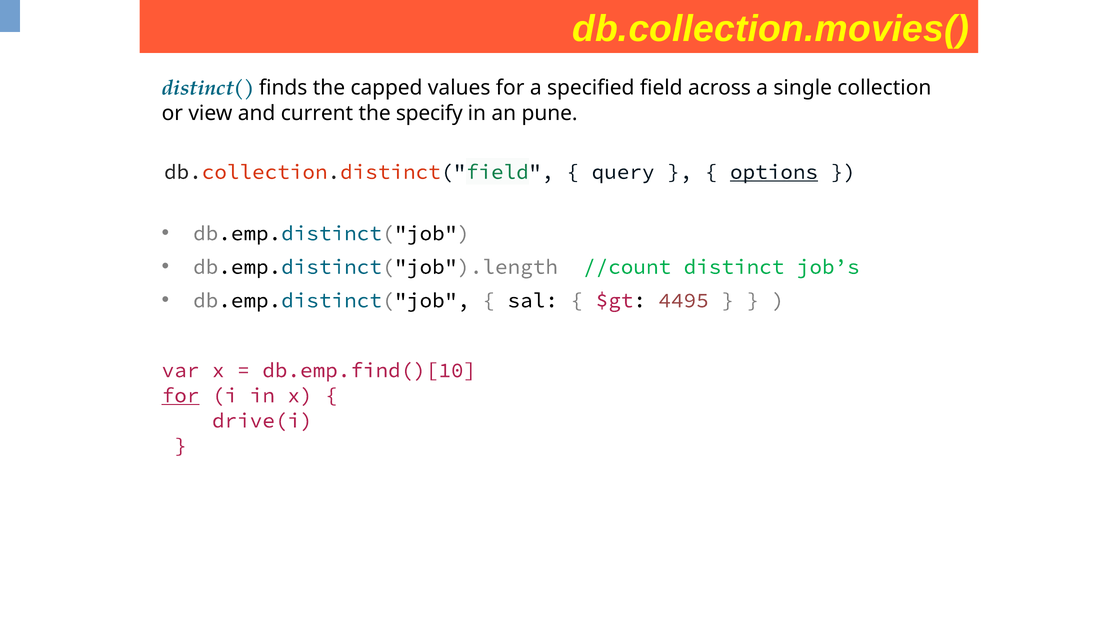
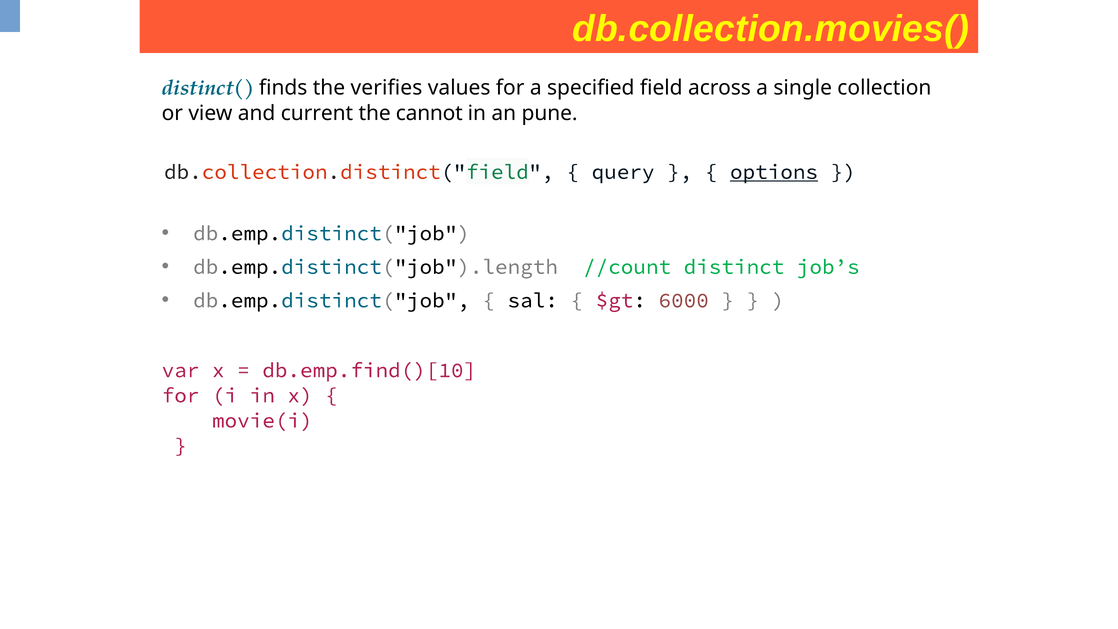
capped: capped -> verifies (386, 88)
specify: specify -> cannot (429, 113)
4495: 4495 -> 6000 (684, 300)
for underline: present -> none (181, 395)
drive(i: drive(i -> movie(i (262, 420)
